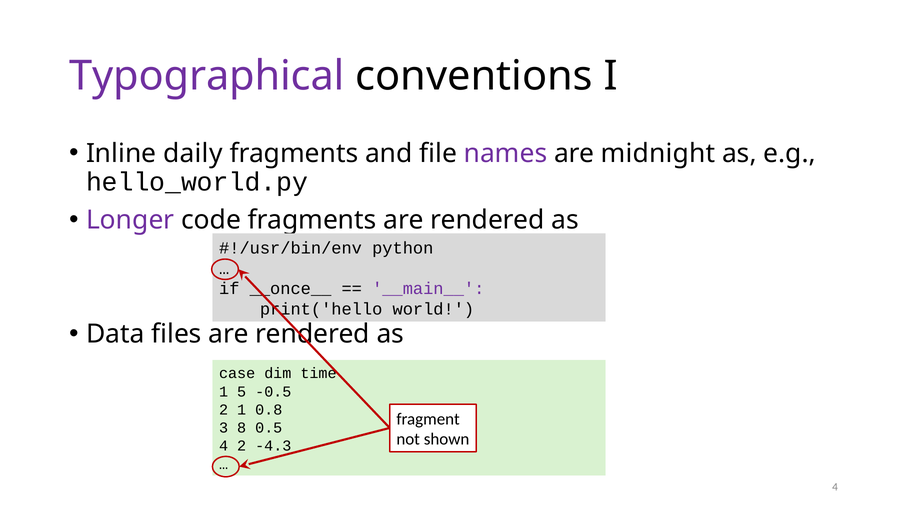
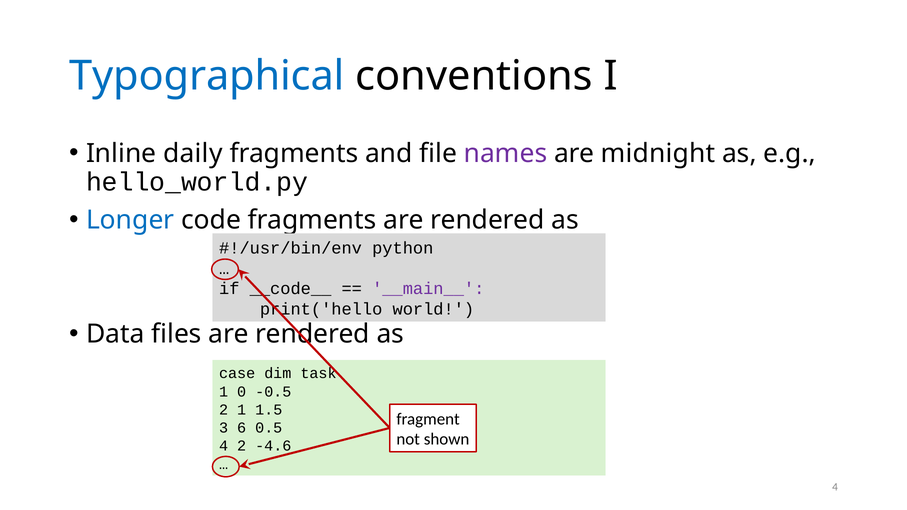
Typographical colour: purple -> blue (207, 76)
Longer colour: purple -> blue (130, 220)
__once__: __once__ -> __code__ (291, 289)
time: time -> task (318, 374)
5: 5 -> 0 (242, 392)
0.8: 0.8 -> 1.5 (269, 410)
8: 8 -> 6 (242, 428)
-4.3: -4.3 -> -4.6 (273, 446)
